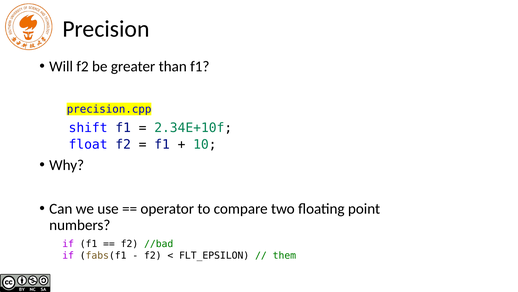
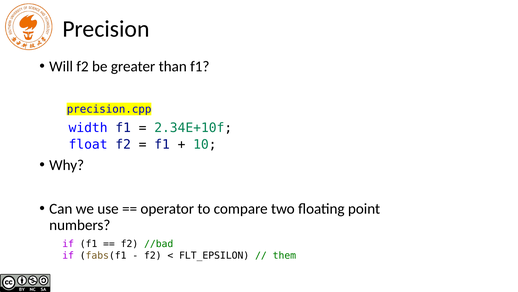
shift: shift -> width (88, 128)
